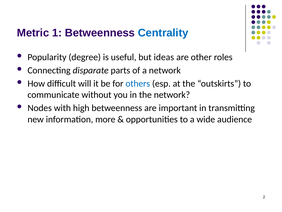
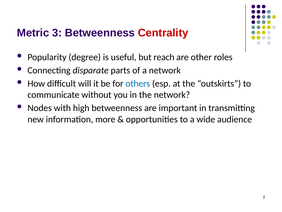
1: 1 -> 3 (57, 33)
Centrality colour: blue -> red (163, 33)
ideas: ideas -> reach (164, 57)
